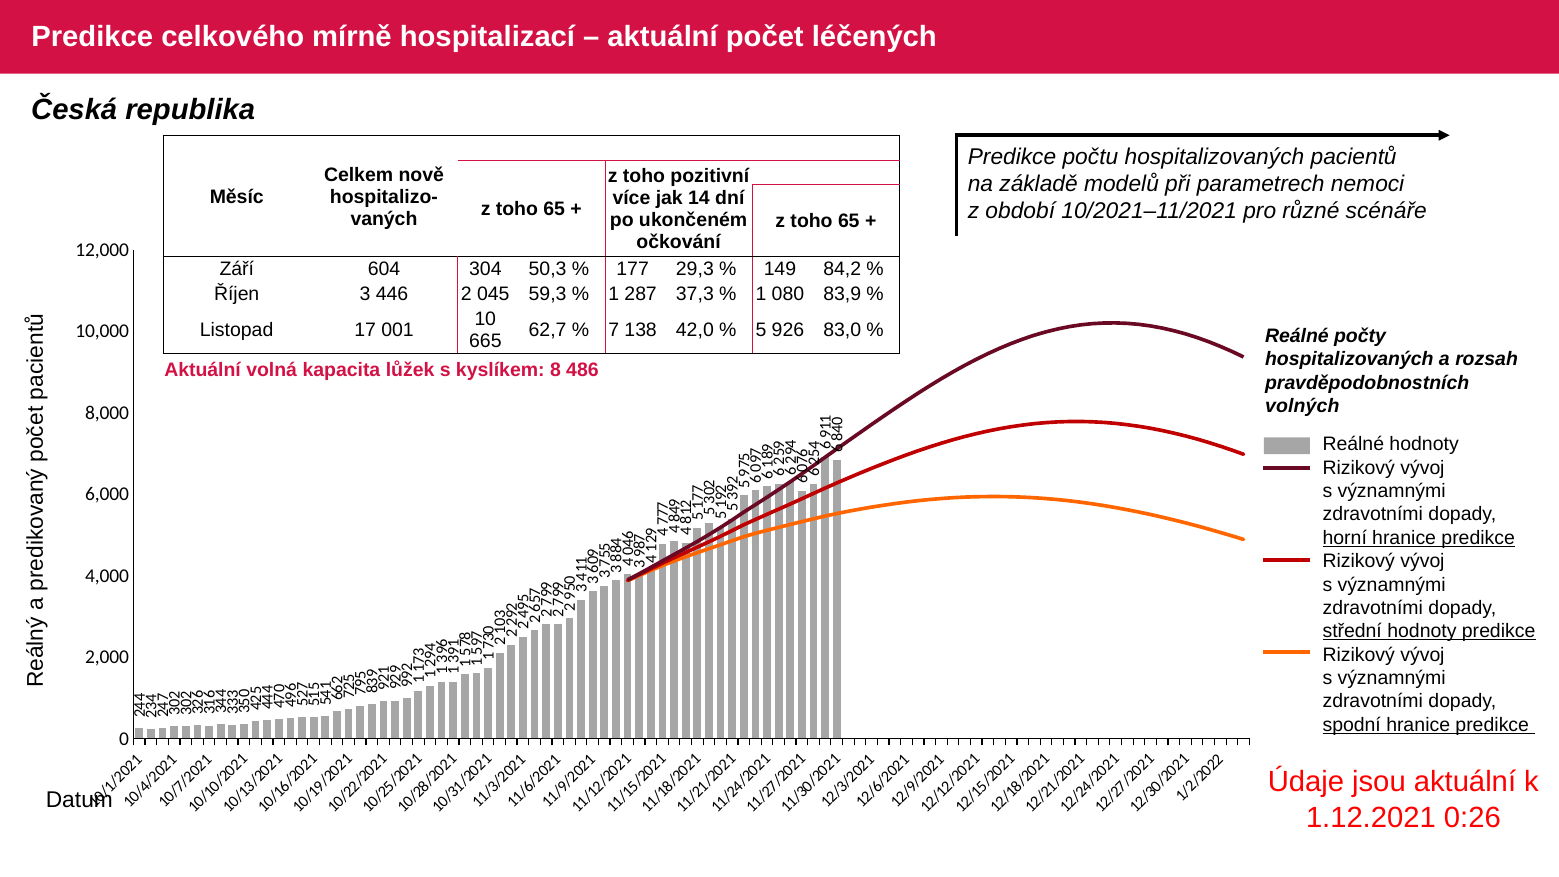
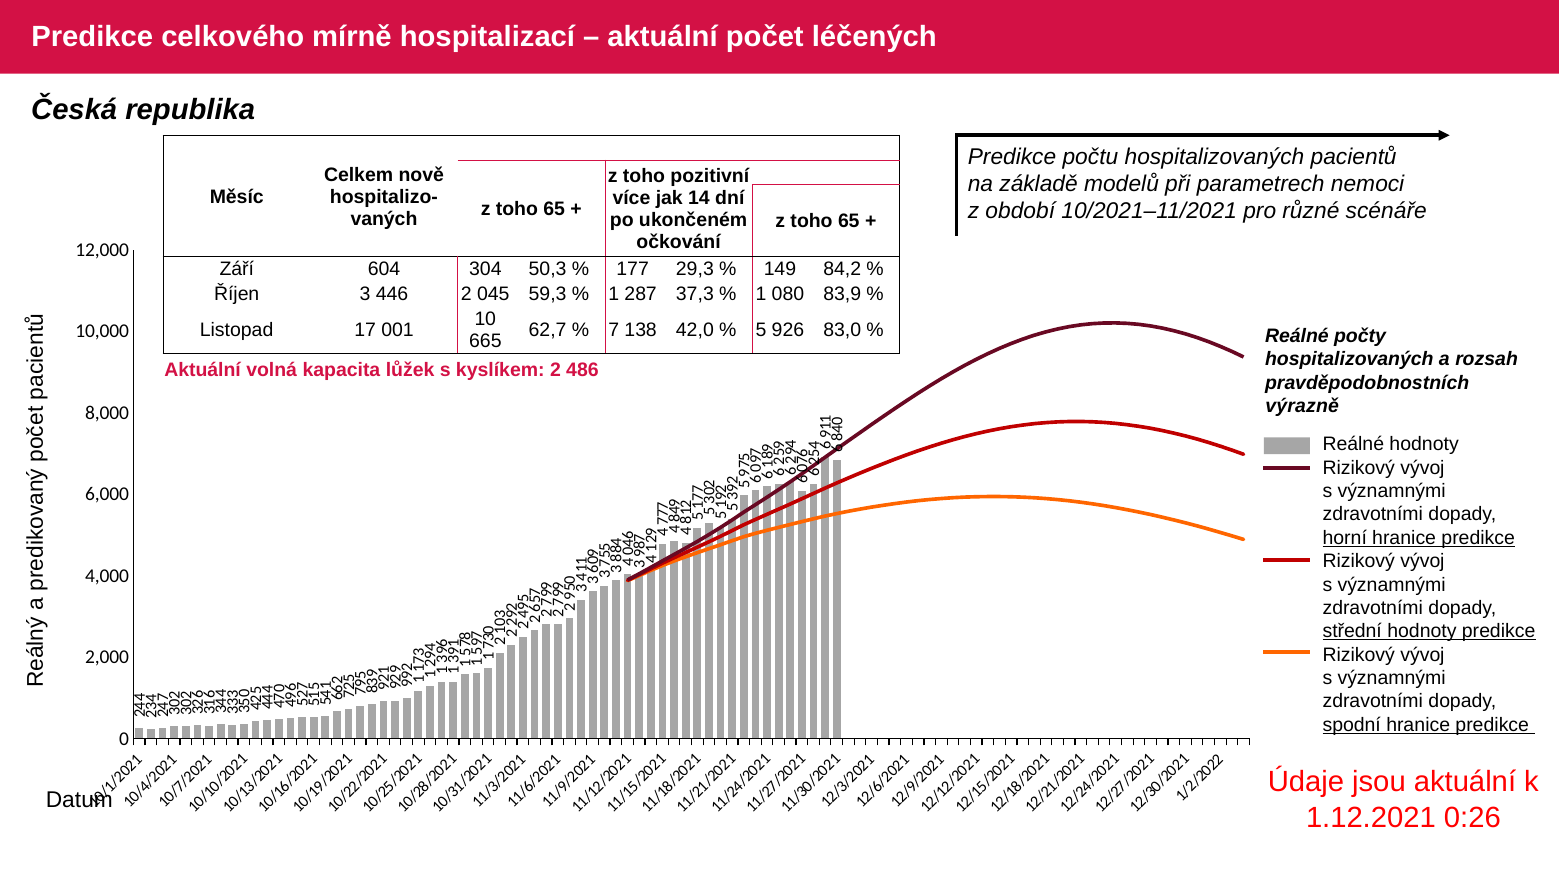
kyslíkem 8: 8 -> 2 (555, 370)
volných: volných -> výrazně (1302, 406)
